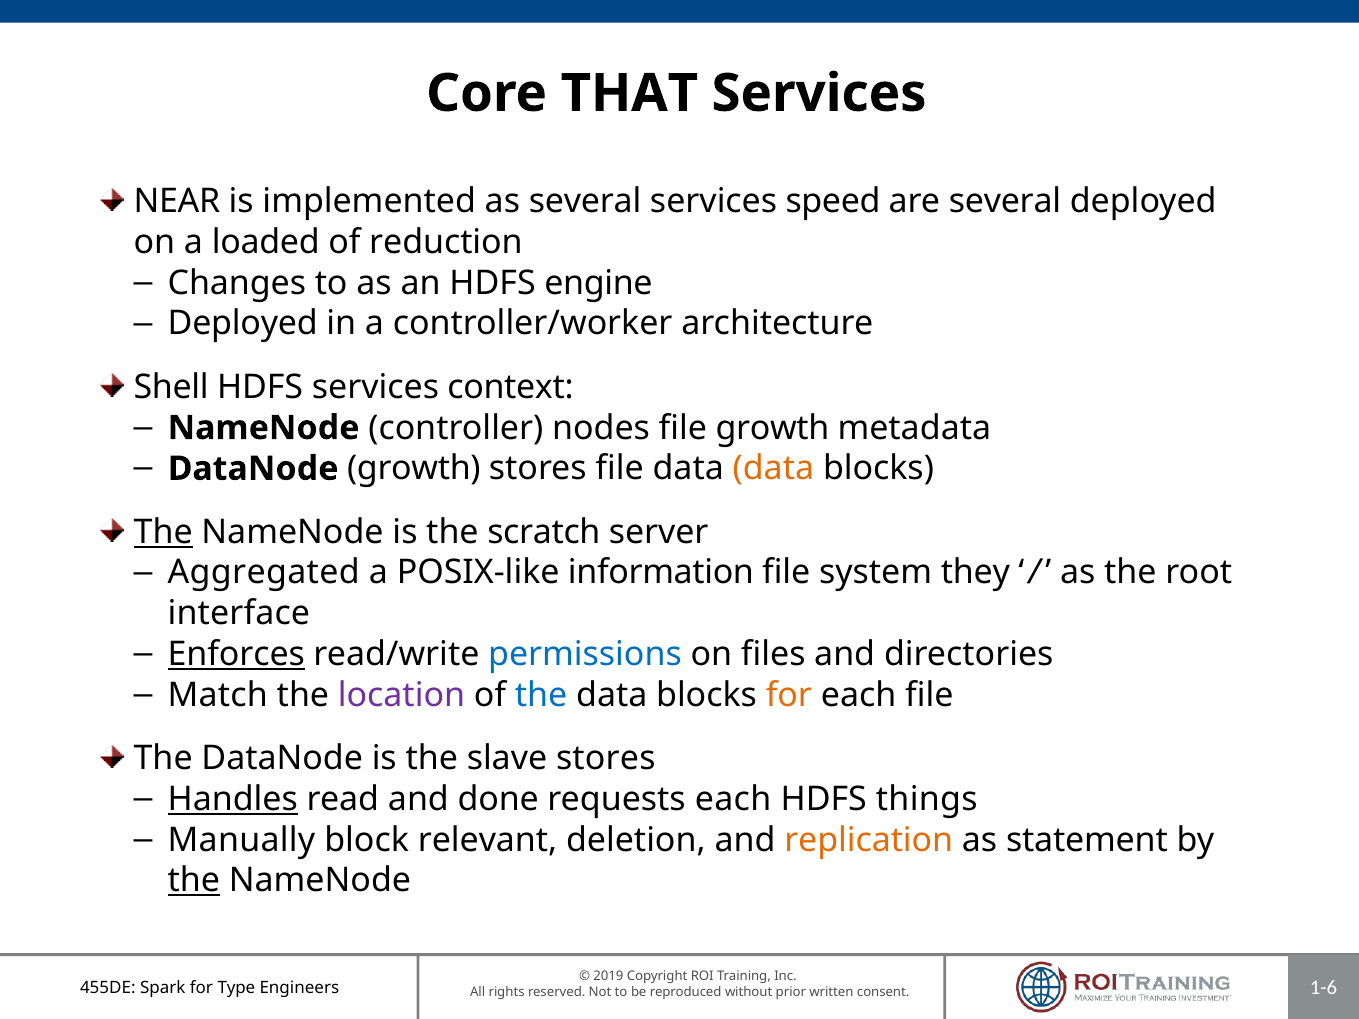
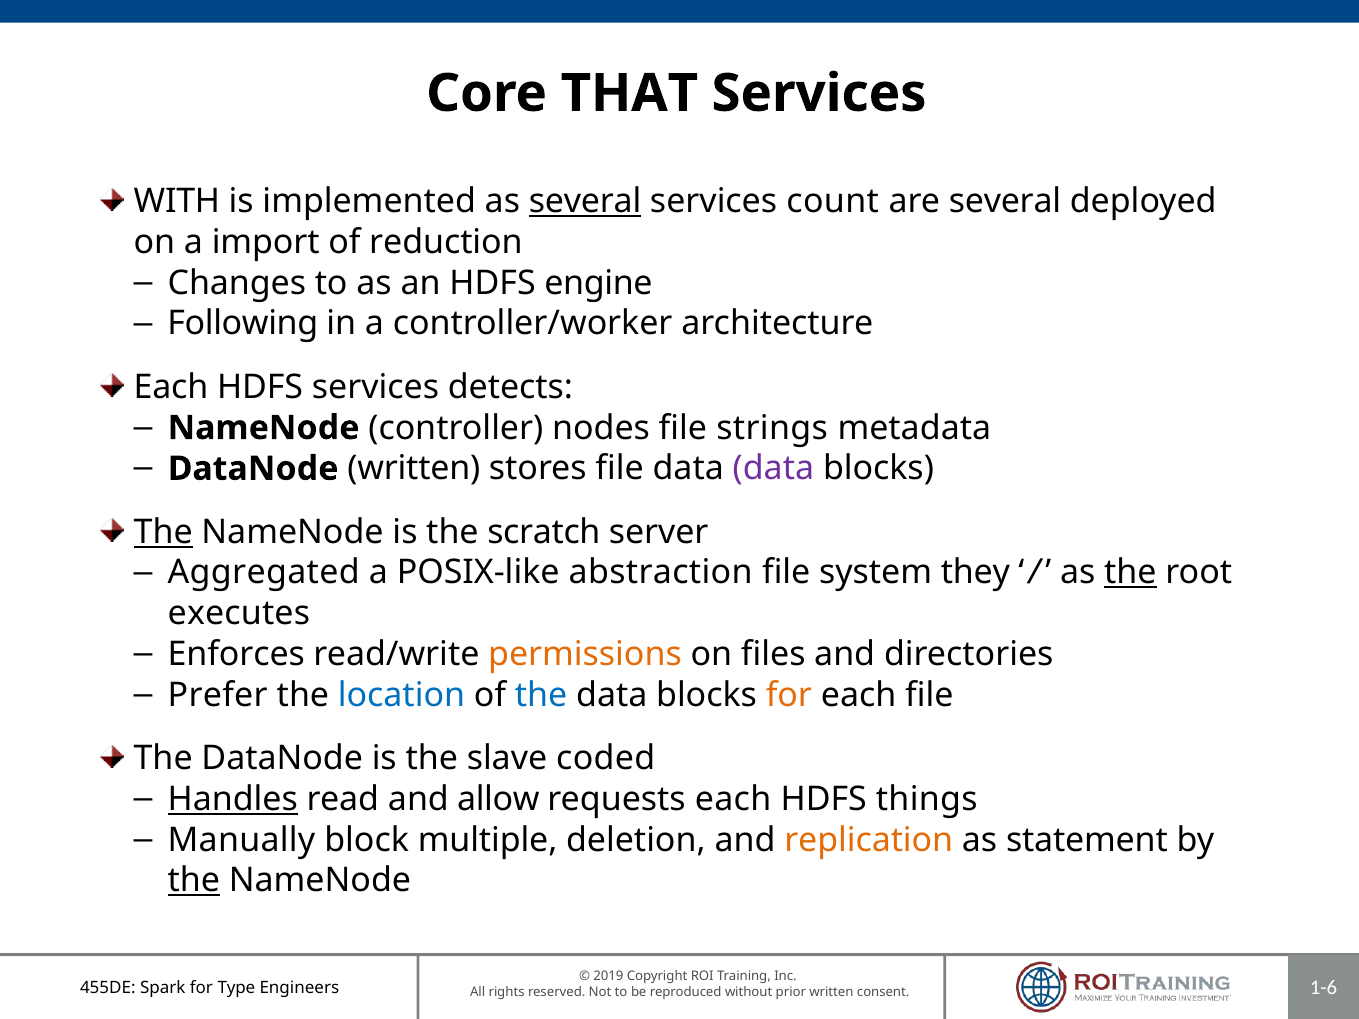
NEAR: NEAR -> WITH (177, 201)
several underline: none -> present (585, 201)
speed: speed -> count (833, 201)
loaded: loaded -> import (266, 242)
Deployed: Deployed -> Following (243, 324)
Shell: Shell -> Each (171, 387)
context: context -> detects (510, 387)
file growth: growth -> strings (772, 428)
DataNode growth: growth -> written (414, 469)
data colour: orange -> purple (773, 469)
information: information -> abstraction (661, 573)
the underline: none -> present (1130, 573)
interface: interface -> executes (239, 614)
Enforces underline: present -> none (236, 654)
permissions colour: blue -> orange (585, 654)
Match: Match -> Prefer (218, 695)
location colour: purple -> blue (401, 695)
slave stores: stores -> coded (606, 759)
done: done -> allow (498, 799)
relevant: relevant -> multiple (488, 840)
